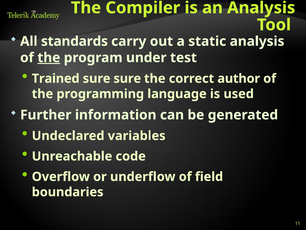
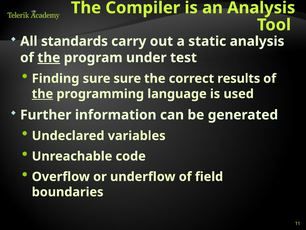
Trained: Trained -> Finding (56, 78)
author: author -> results (239, 78)
the underline: none -> present (42, 94)
